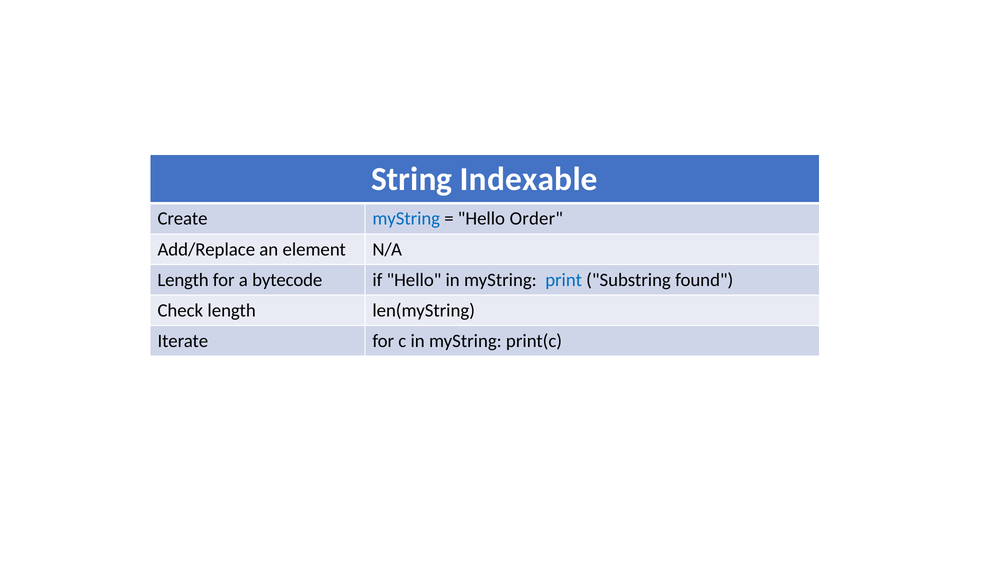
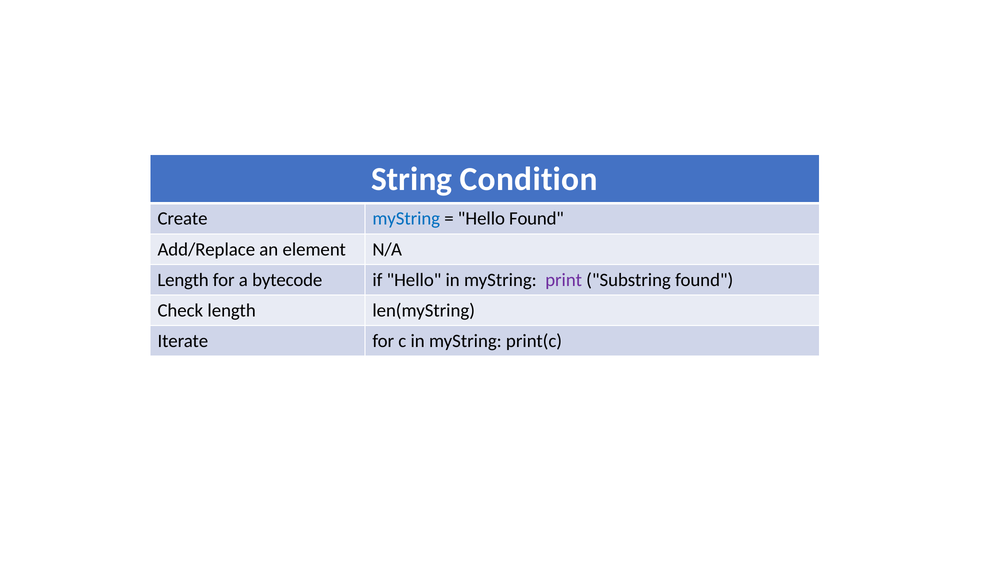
Indexable: Indexable -> Condition (529, 179)
Hello Order: Order -> Found (536, 219)
print colour: blue -> purple (564, 280)
